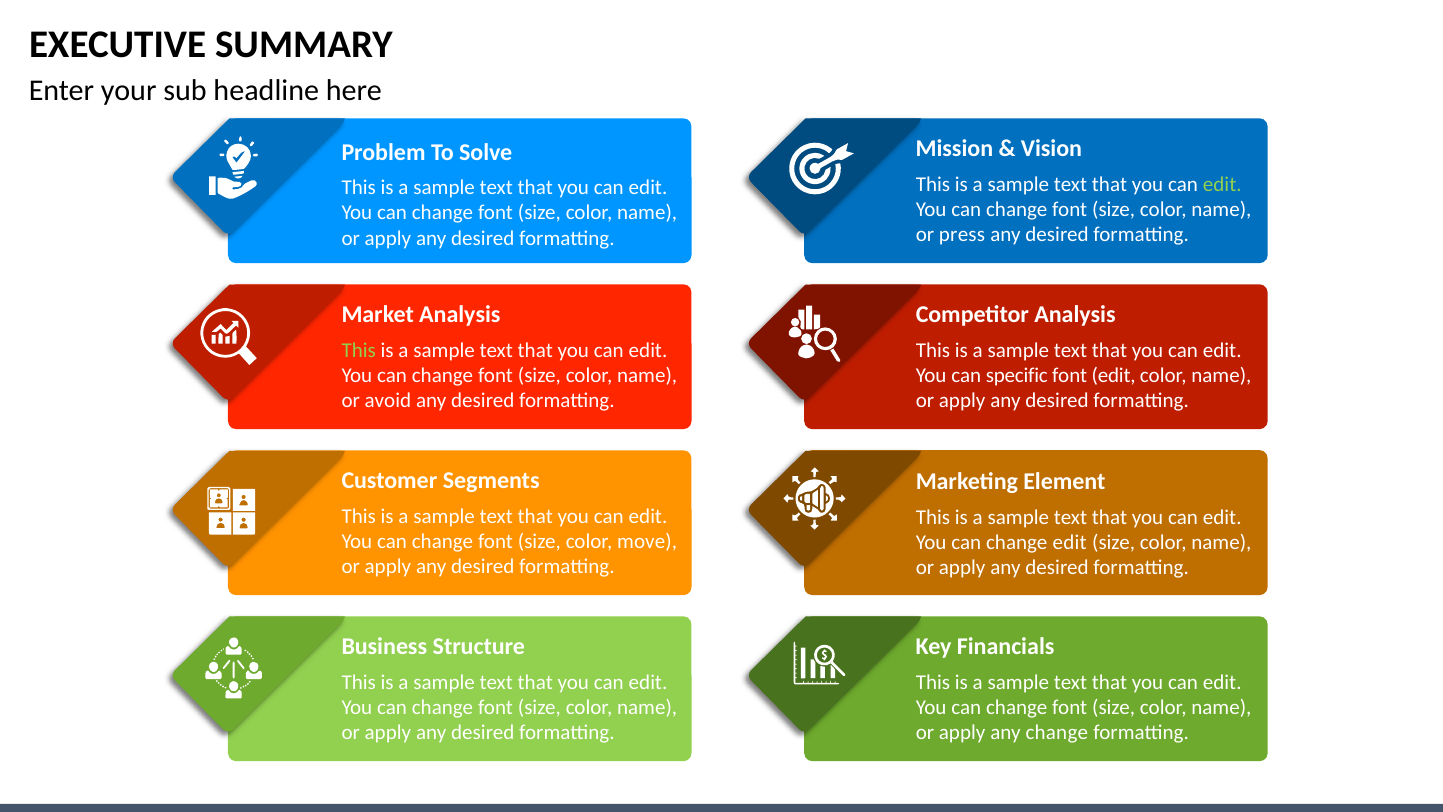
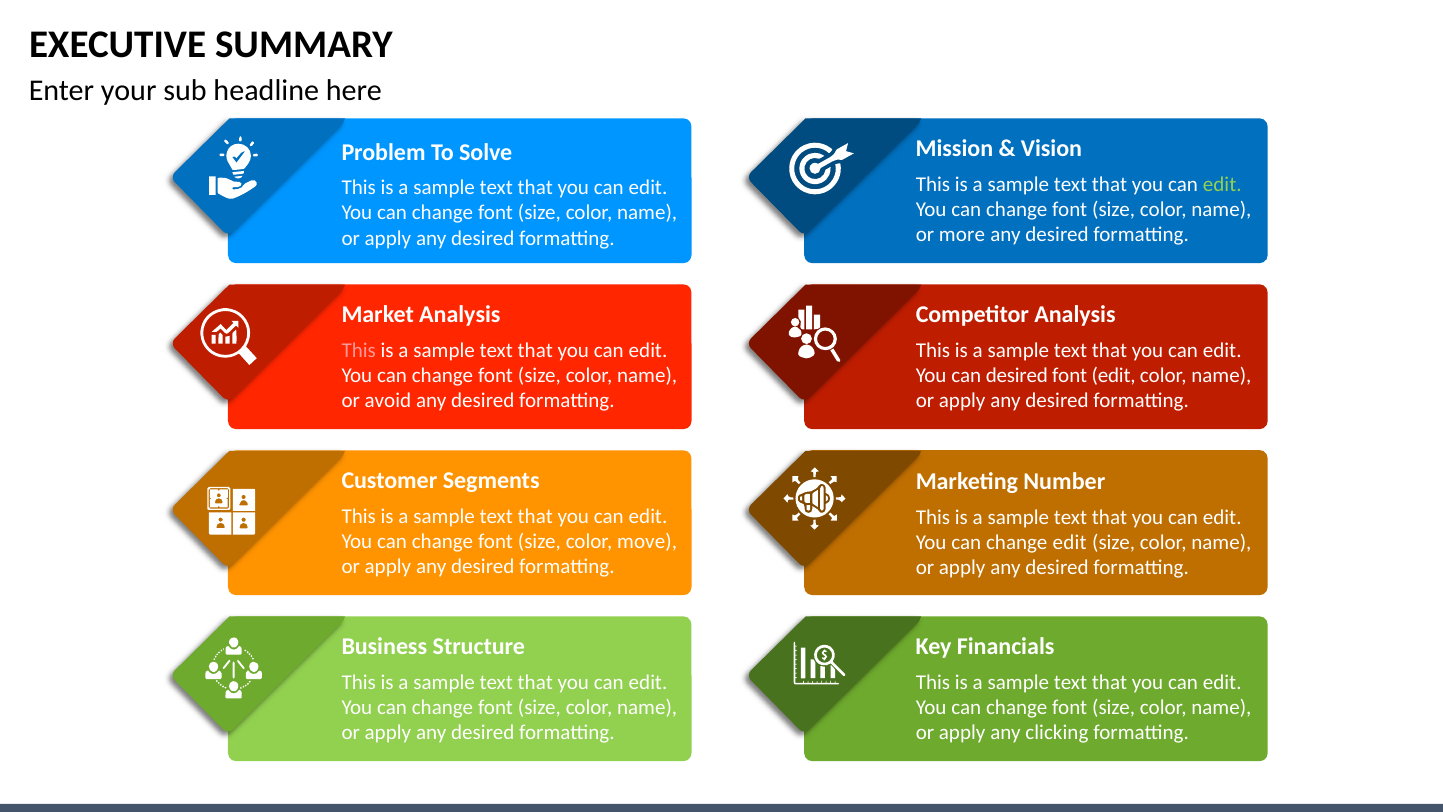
press: press -> more (962, 235)
This colour: light green -> pink (359, 350)
can specific: specific -> desired (1017, 375)
Element: Element -> Number (1064, 482)
any change: change -> clicking (1057, 733)
